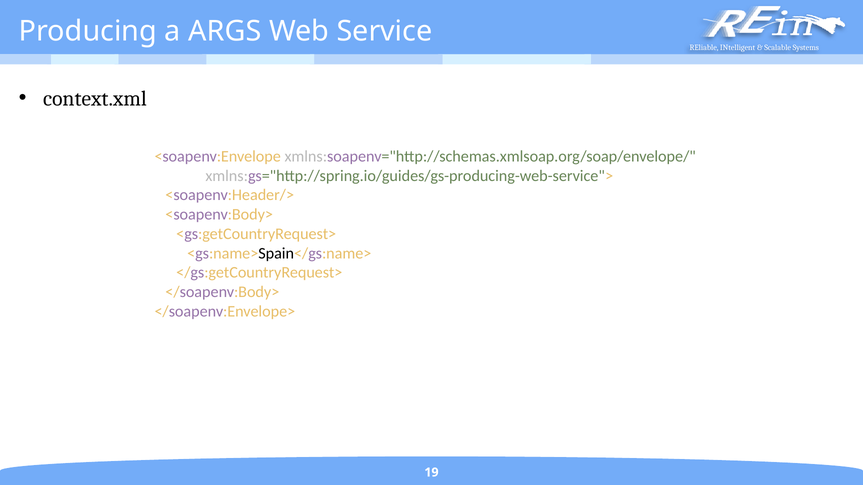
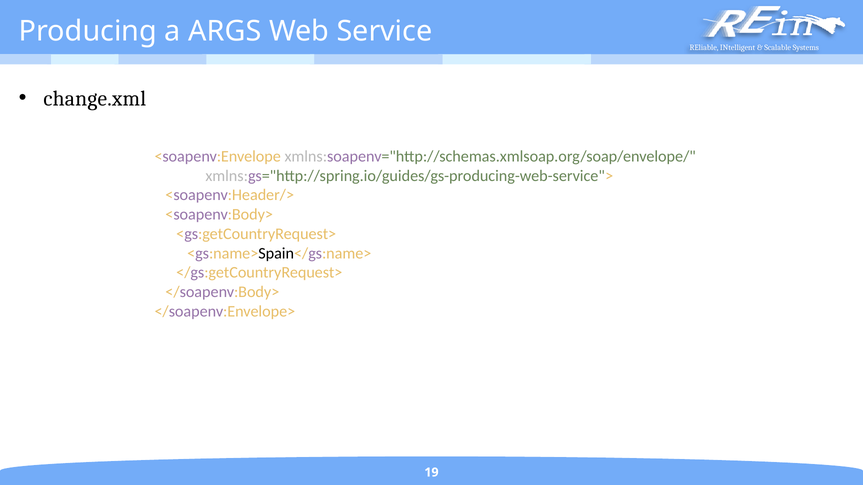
context.xml: context.xml -> change.xml (95, 99)
